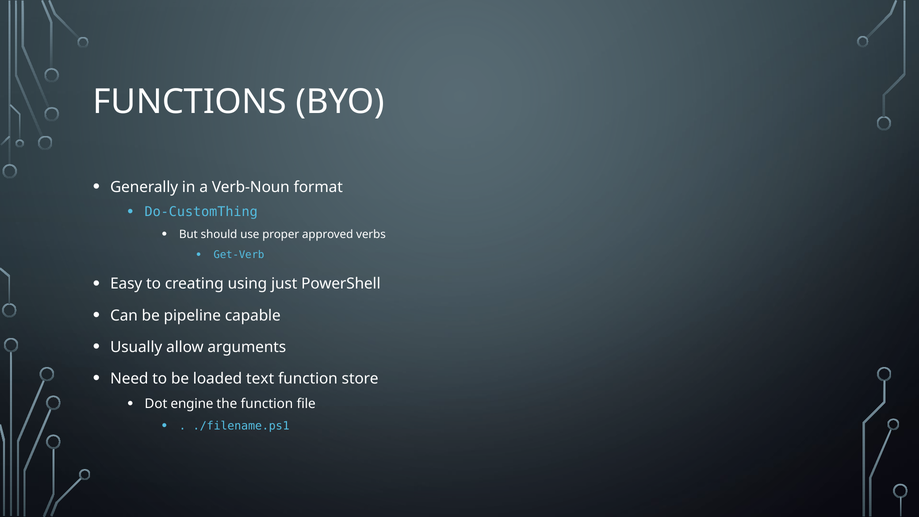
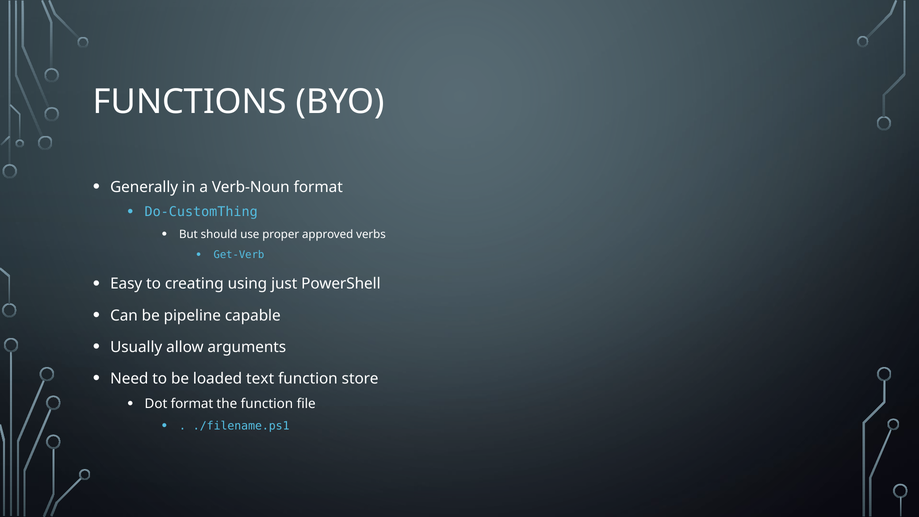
Dot engine: engine -> format (192, 404)
